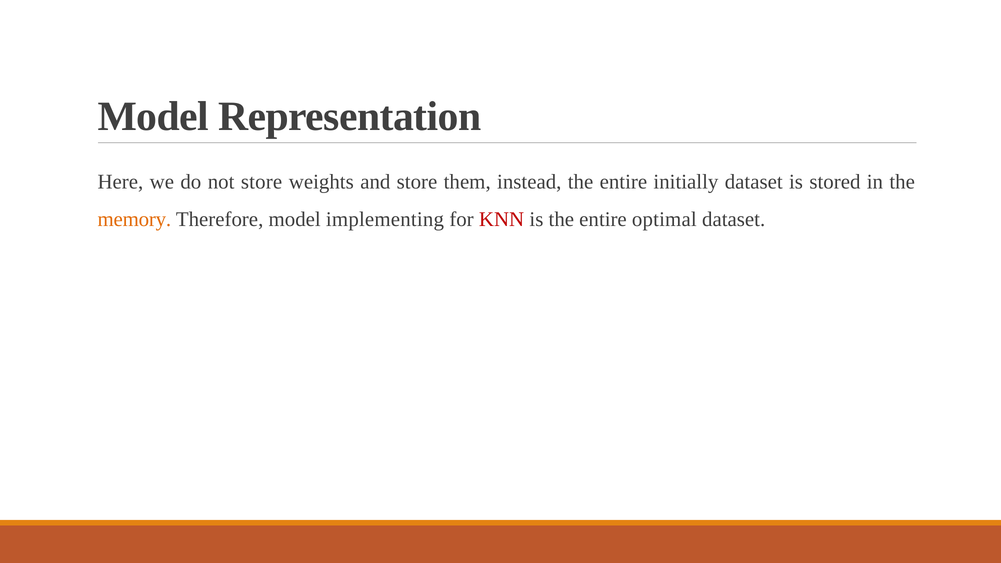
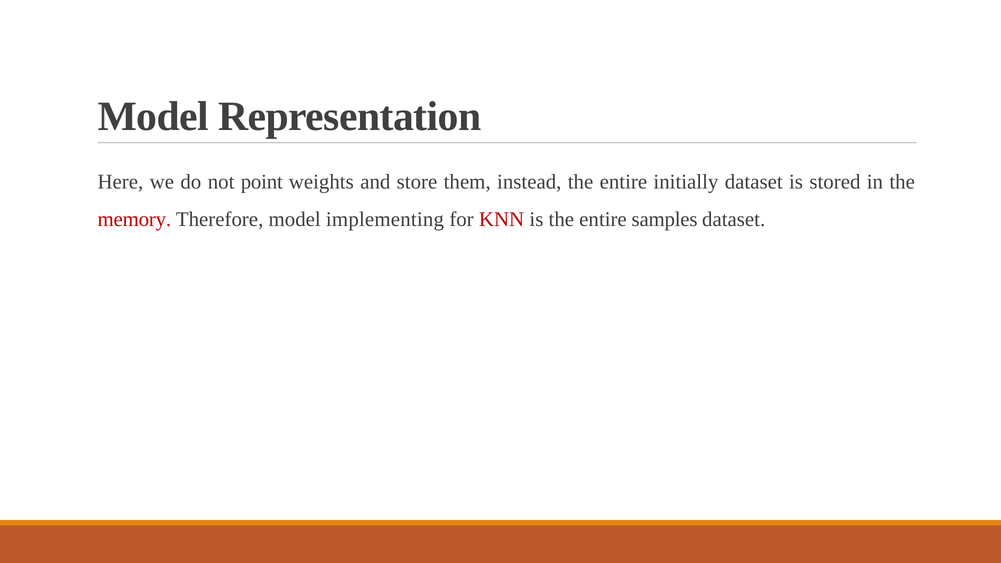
not store: store -> point (262, 182)
memory colour: orange -> red (134, 219)
optimal: optimal -> samples (665, 219)
